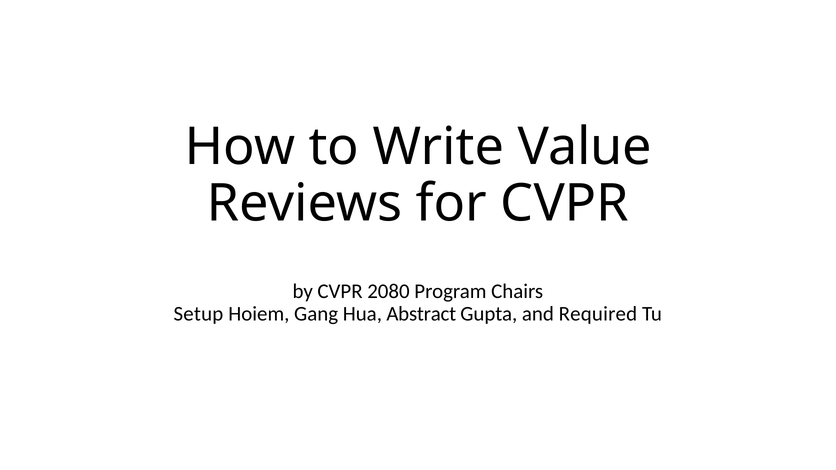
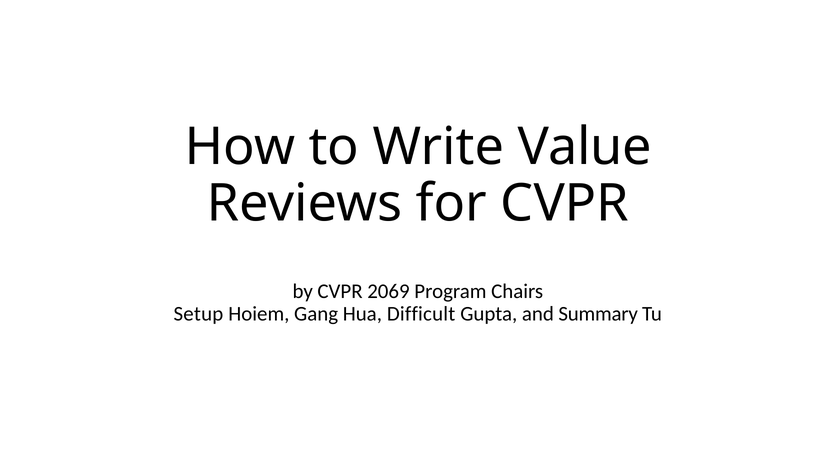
2080: 2080 -> 2069 (388, 292)
Abstract: Abstract -> Difficult (421, 314)
Required: Required -> Summary (598, 314)
